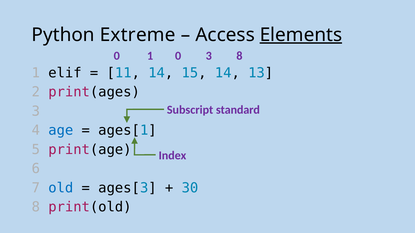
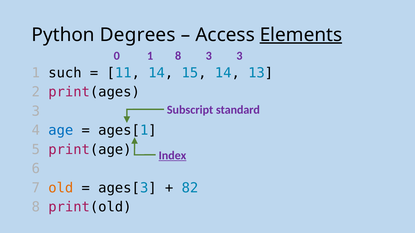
Extreme: Extreme -> Degrees (138, 35)
1 0: 0 -> 8 (178, 56)
3 8: 8 -> 3 (239, 56)
elif: elif -> such (65, 73)
Index underline: none -> present (172, 156)
old colour: blue -> orange (61, 188)
30: 30 -> 82 (190, 188)
